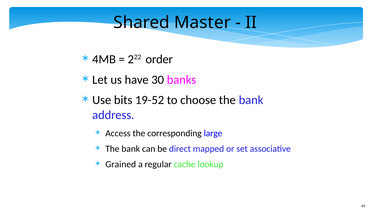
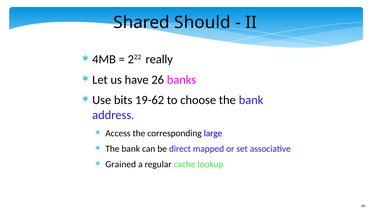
Master: Master -> Should (202, 22)
order: order -> really (159, 59)
30: 30 -> 26 (158, 80)
19-52: 19-52 -> 19-62 (150, 100)
